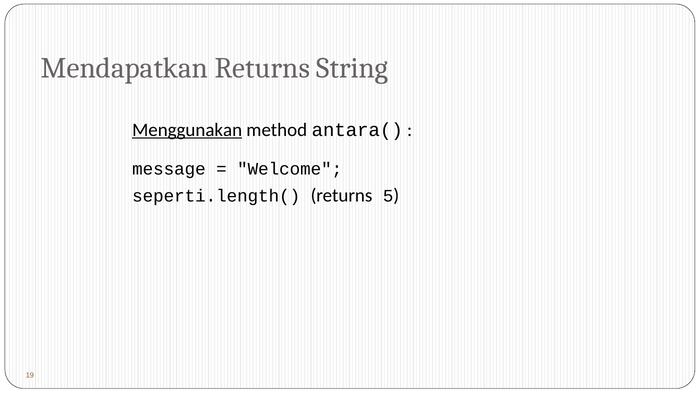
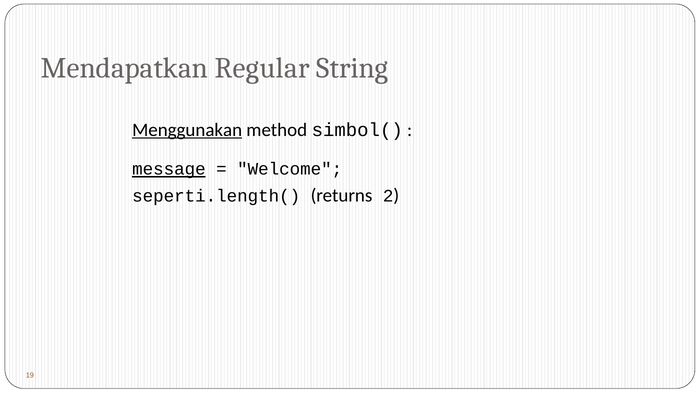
Mendapatkan Returns: Returns -> Regular (262, 68)
antara(: antara( -> simbol( (357, 130)
message underline: none -> present (169, 169)
5: 5 -> 2 (388, 196)
